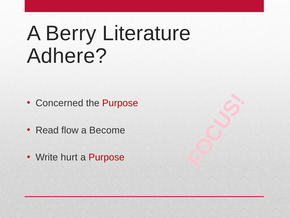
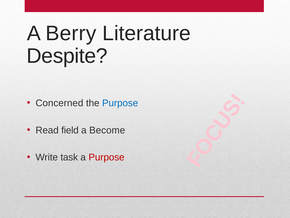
Adhere: Adhere -> Despite (67, 56)
Purpose colour: red -> blue (120, 103)
flow: flow -> field (70, 130)
hurt: hurt -> task (69, 157)
